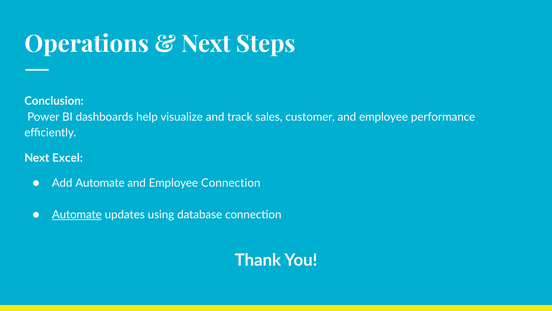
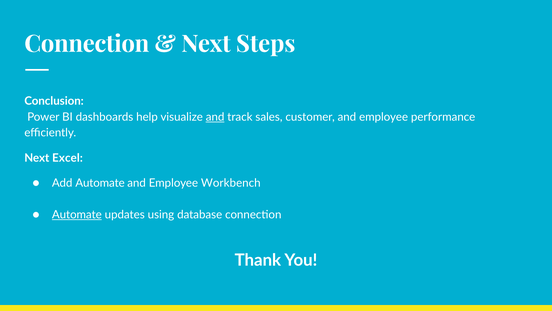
Operations: Operations -> Connection (87, 44)
and underline: none -> present (215, 117)
Employee Connection: Connection -> Workbench (231, 183)
